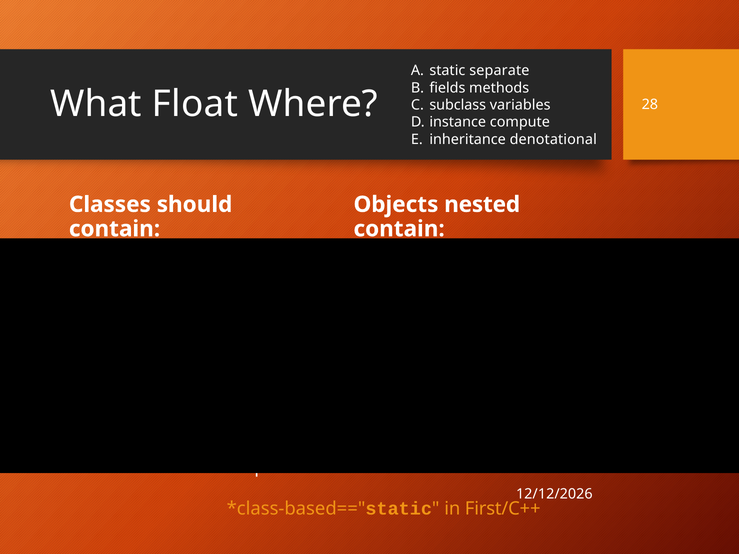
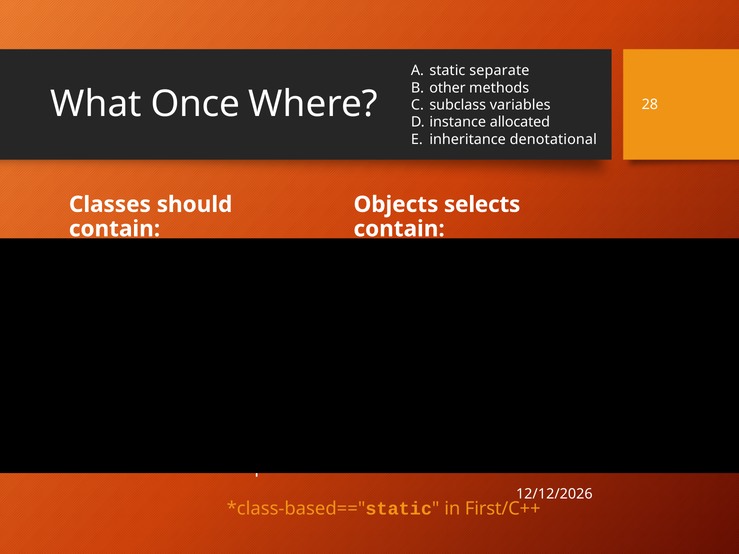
fields: fields -> other (447, 88)
Float: Float -> Once (195, 104)
compute: compute -> allocated (520, 122)
nested: nested -> selects (482, 205)
